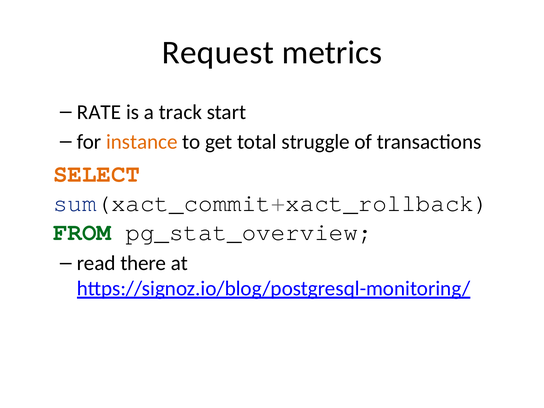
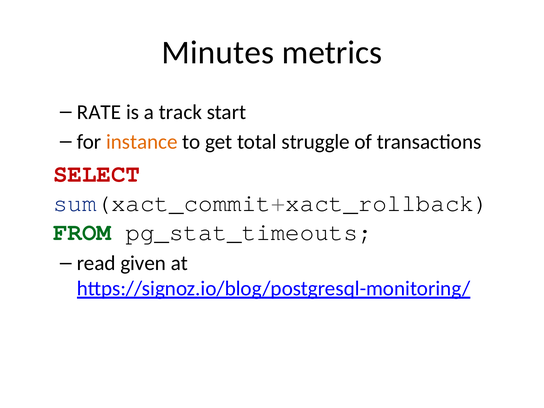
Request: Request -> Minutes (218, 53)
SELECT colour: orange -> red (97, 174)
pg_stat_overview: pg_stat_overview -> pg_stat_timeouts (249, 232)
there: there -> given (143, 263)
